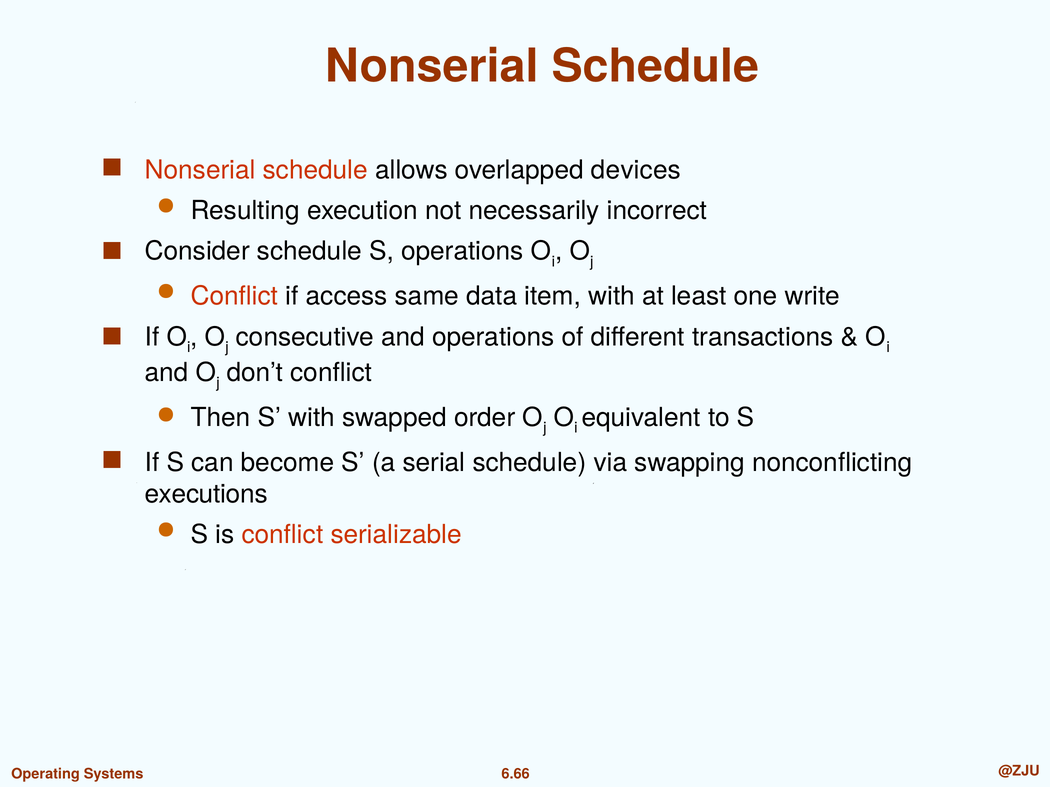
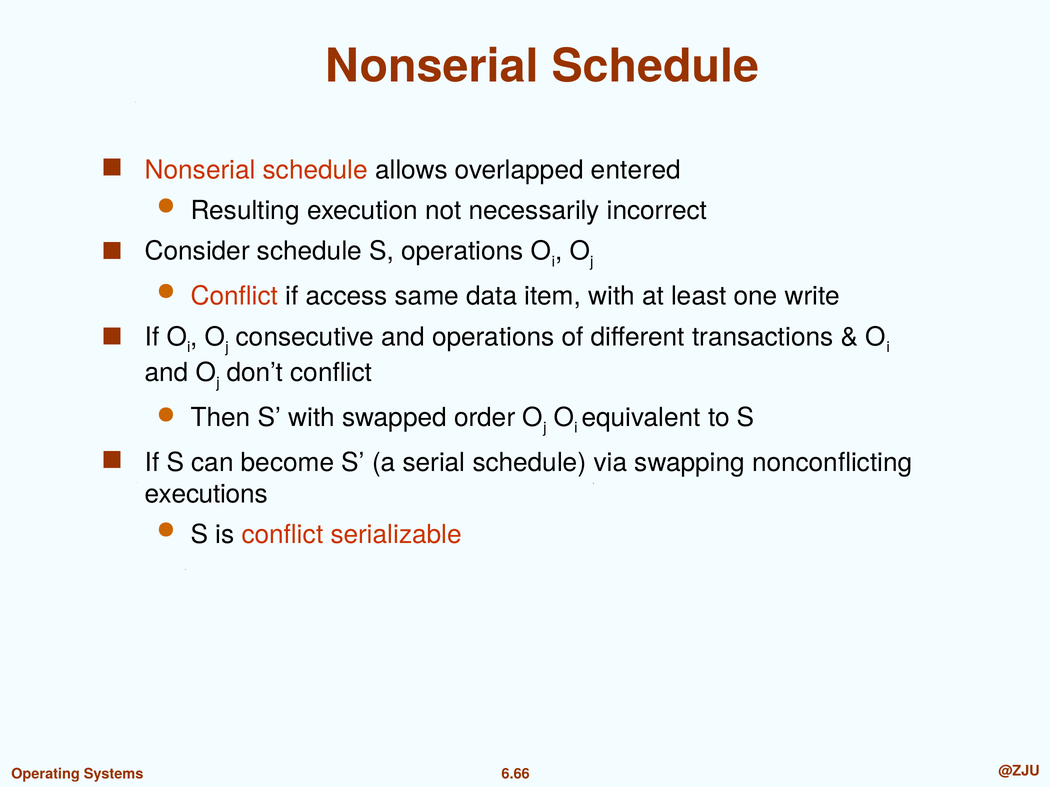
devices: devices -> entered (636, 170)
